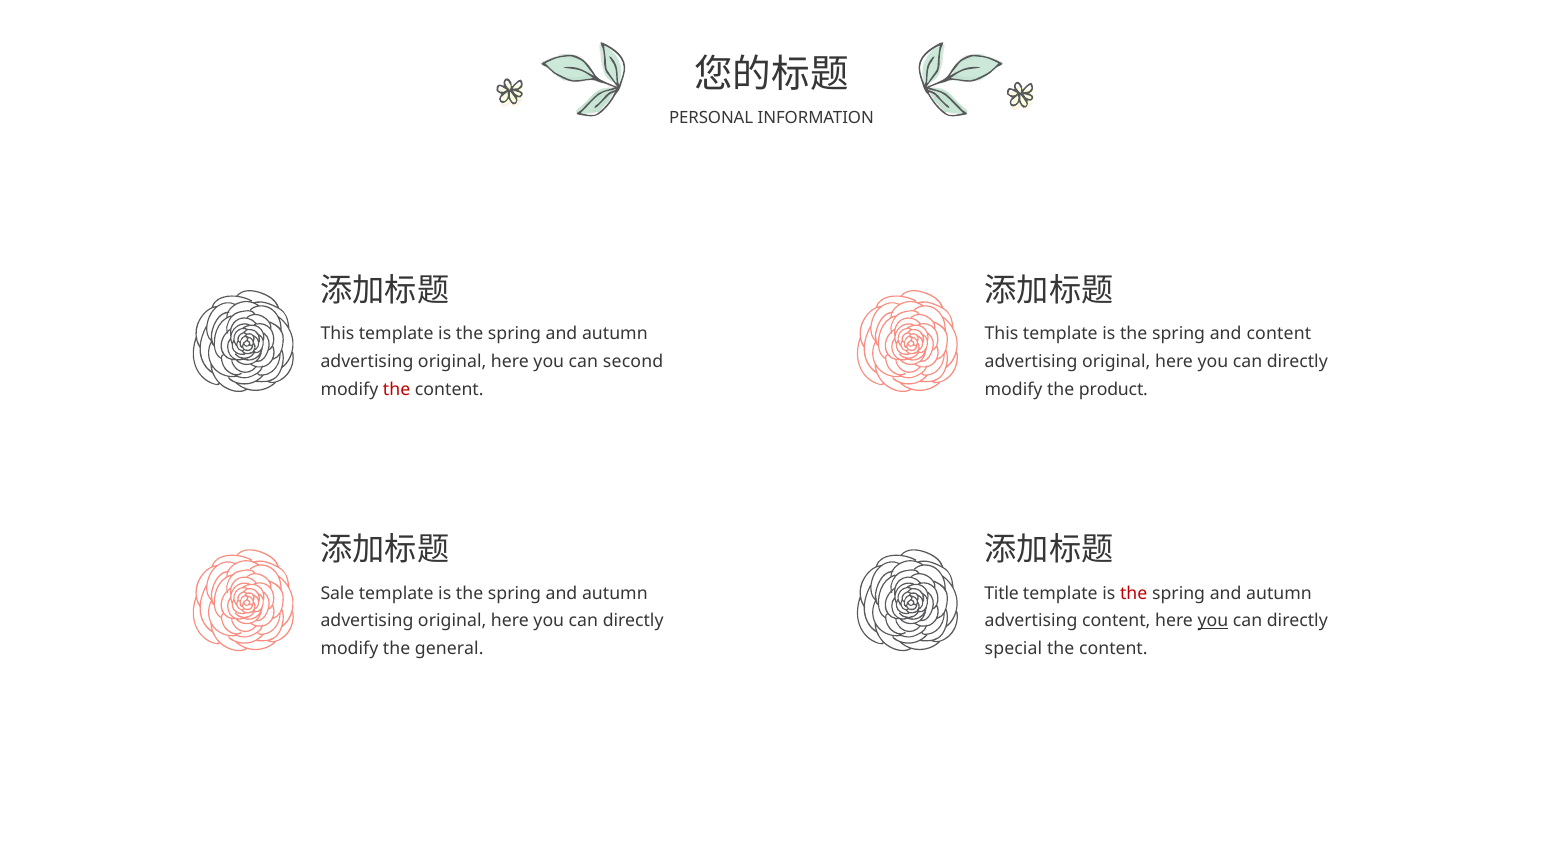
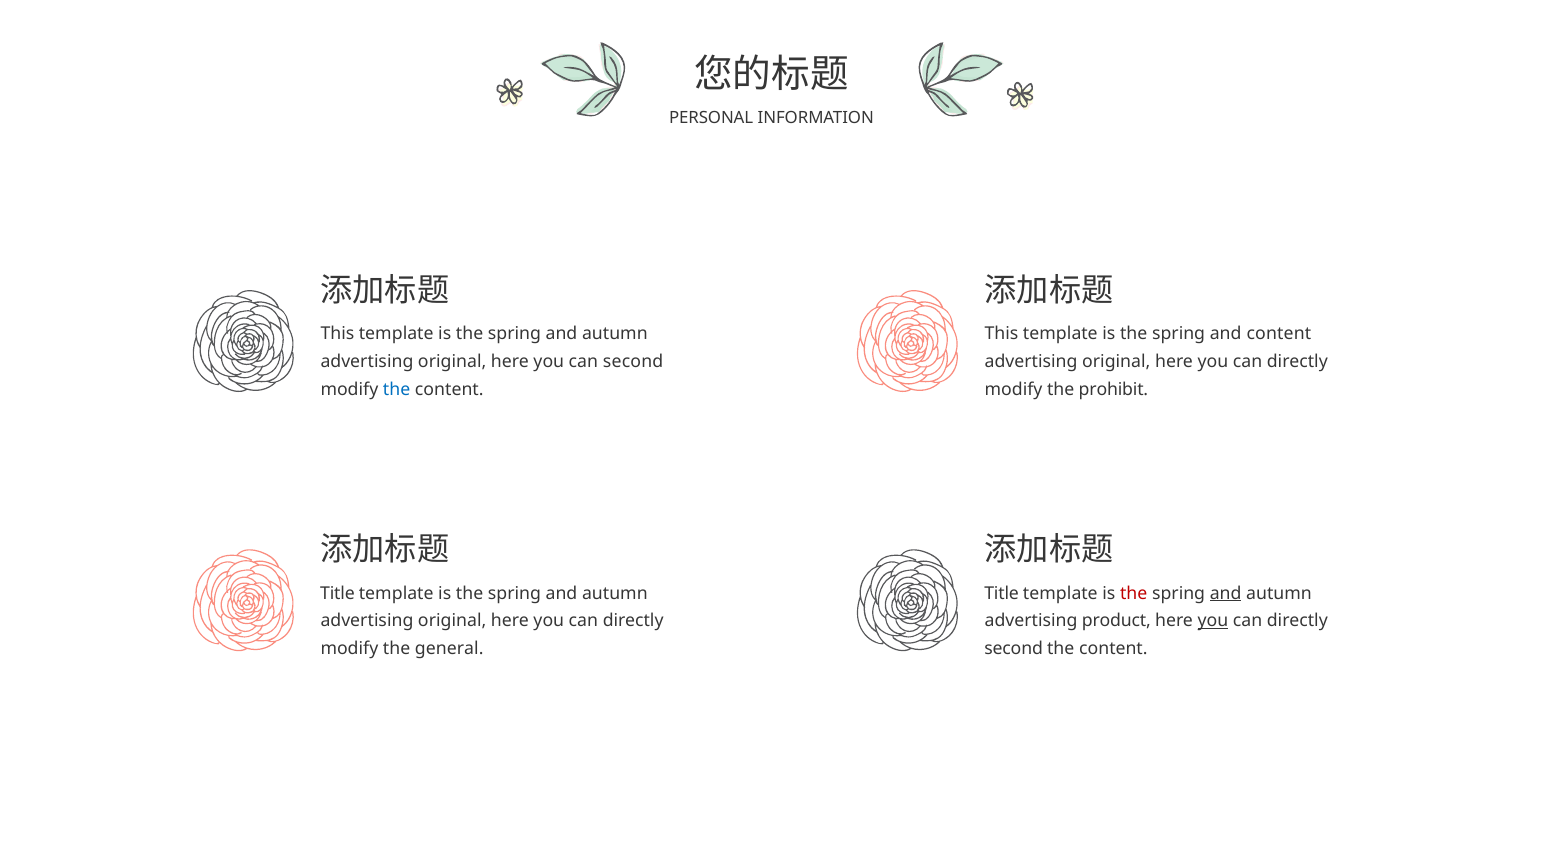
the colour: red -> blue (397, 389)
product: product -> prohibit (1113, 389)
Sale: Sale -> Title (337, 593)
and underline: none -> present (1226, 593)
advertising content: content -> product (1116, 621)
special: special -> second (1014, 648)
